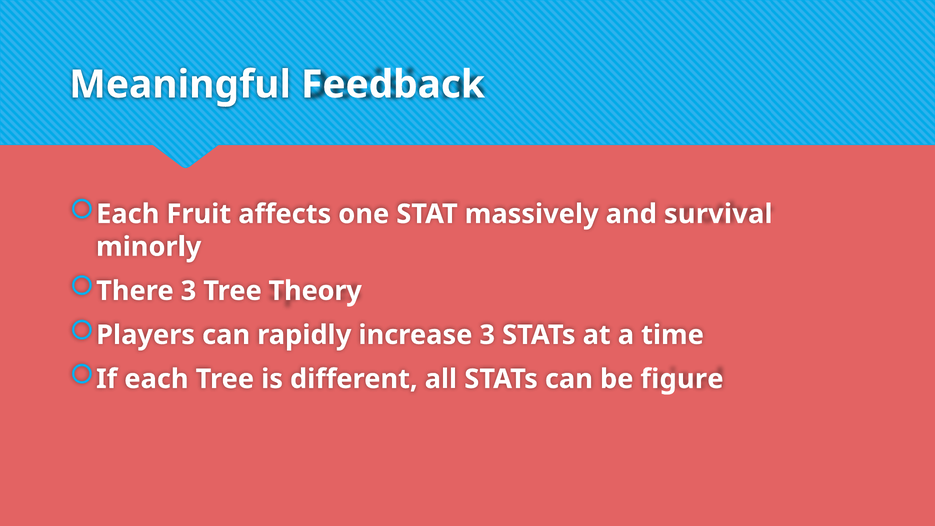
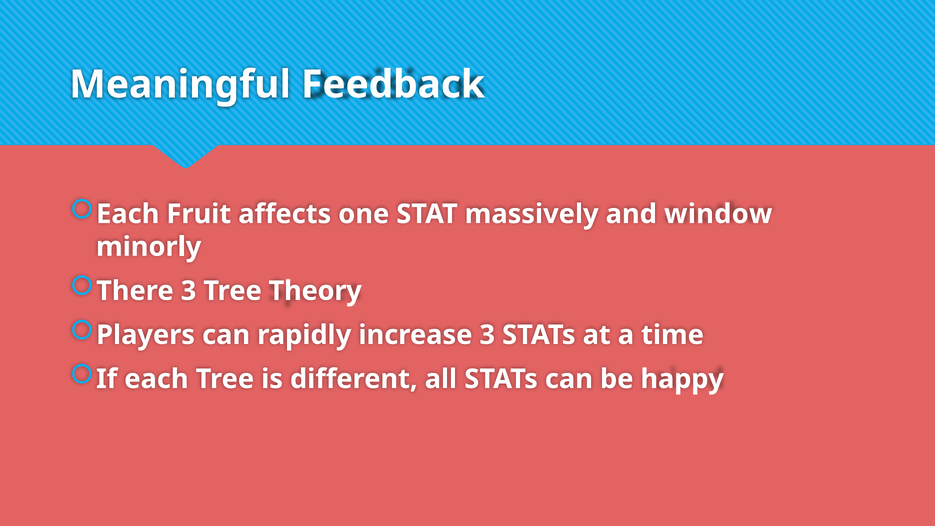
survival: survival -> window (718, 214)
figure: figure -> happy (682, 379)
